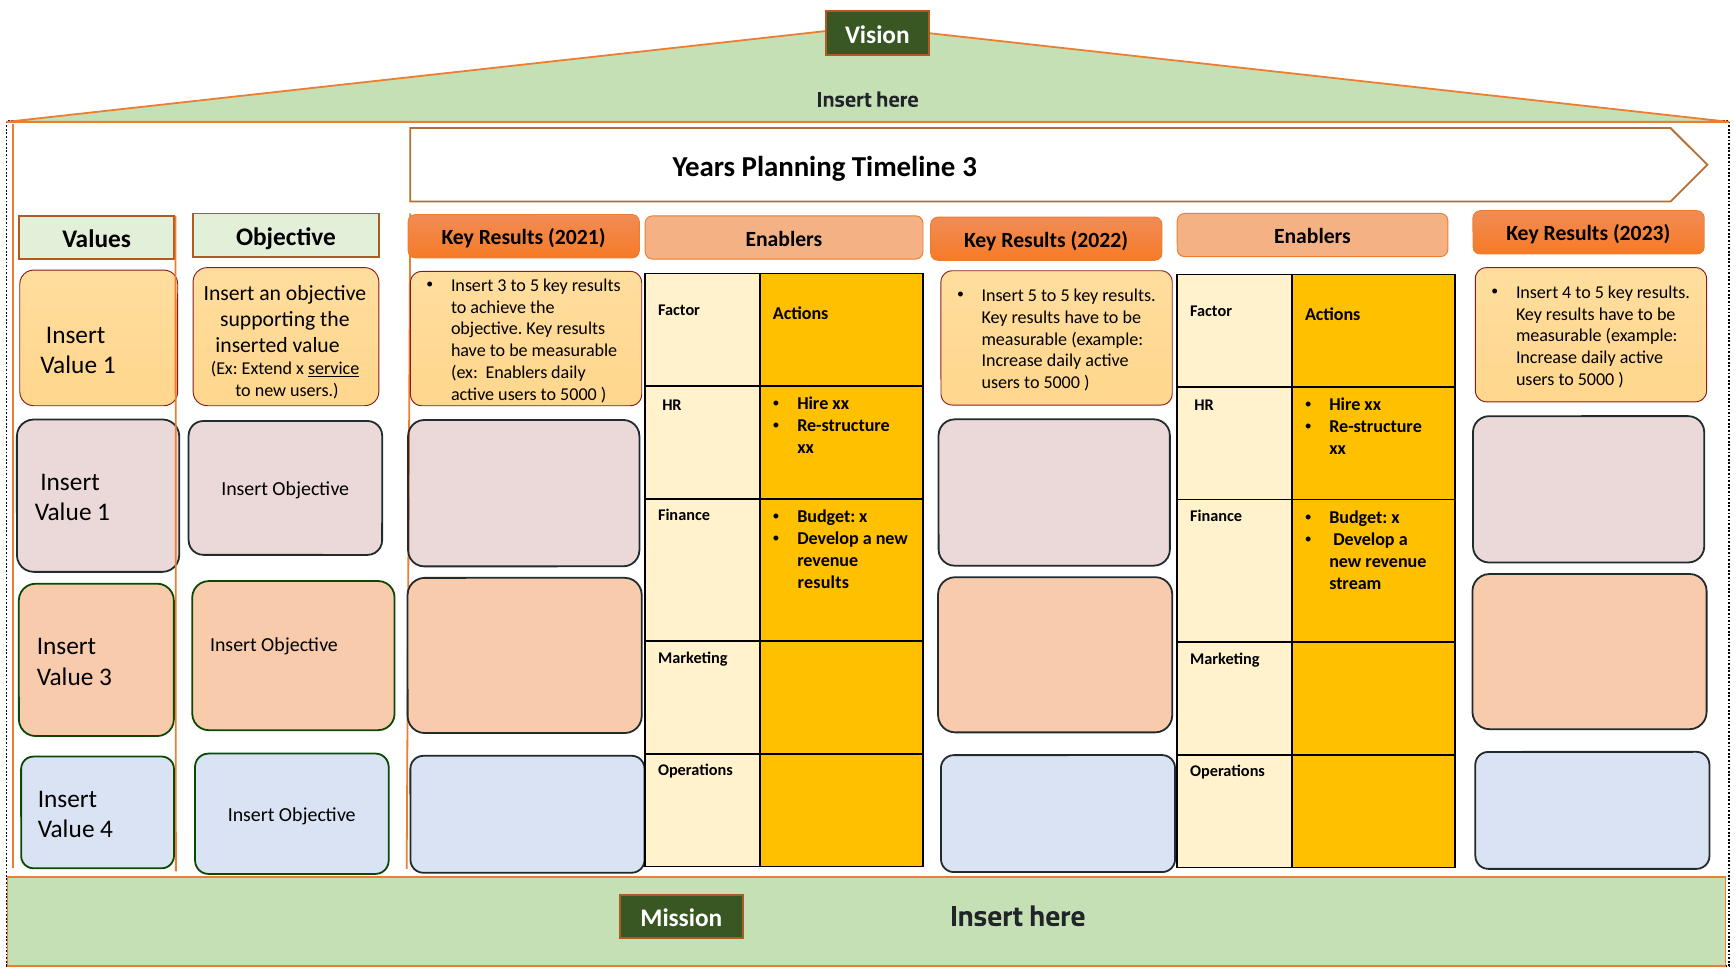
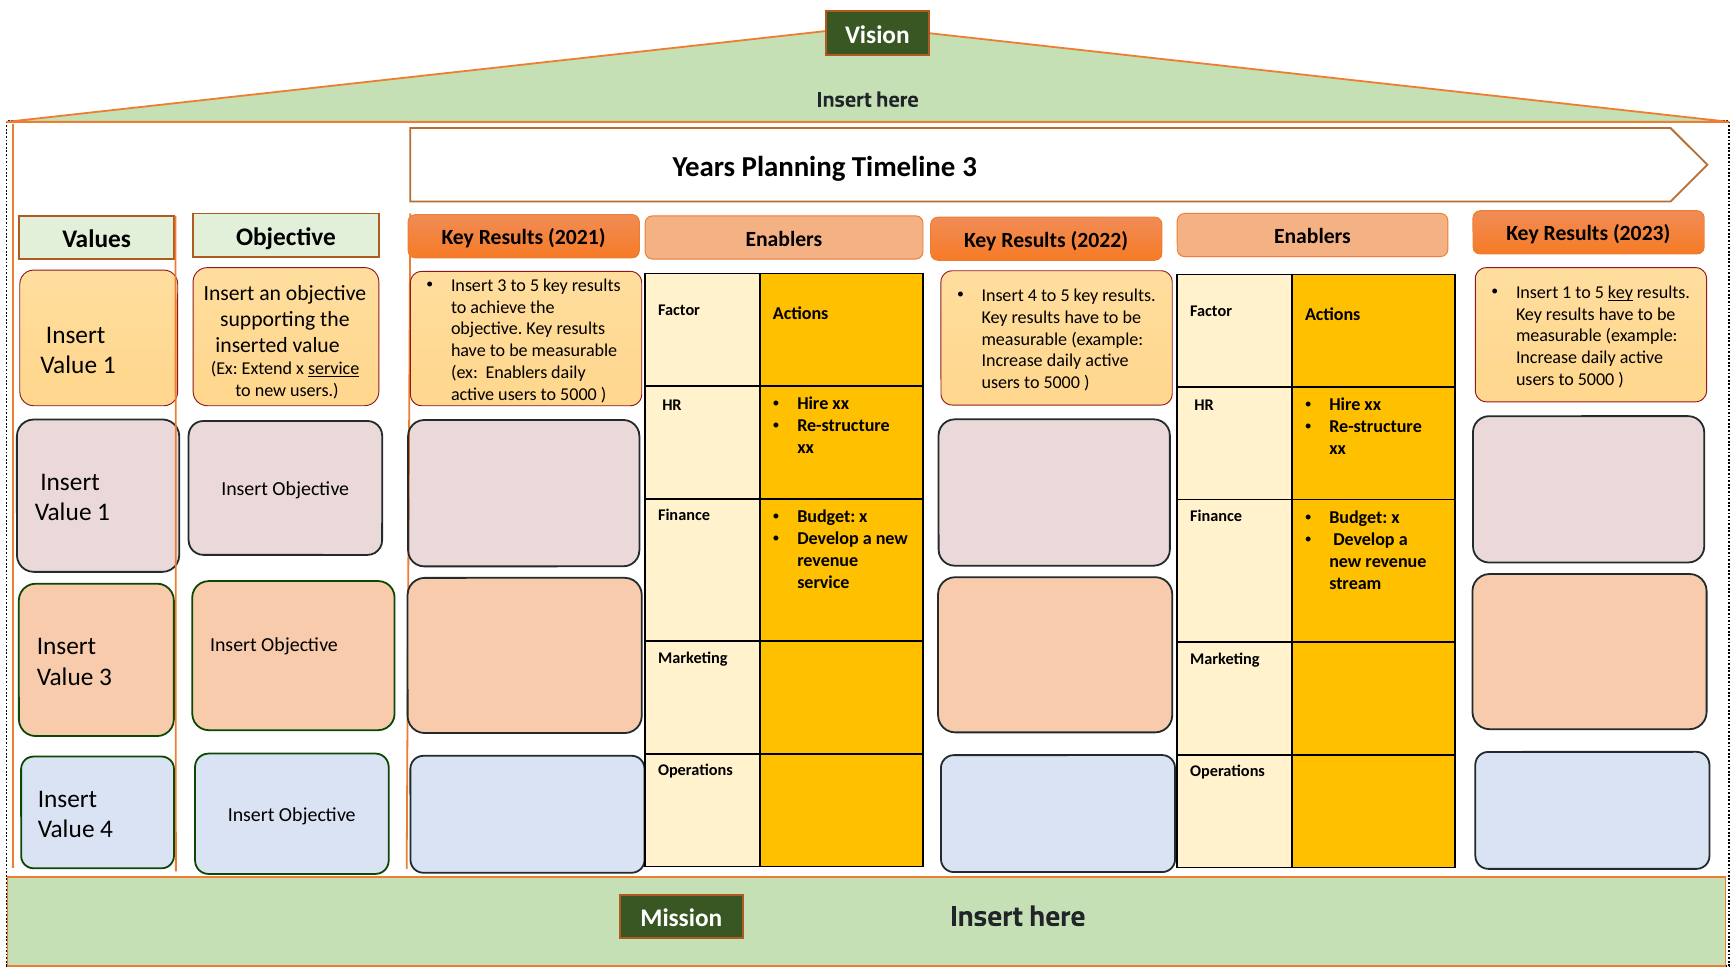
Insert 4: 4 -> 1 (1567, 293)
key underline: none -> present (1620, 293)
Insert 5: 5 -> 4 (1032, 296)
results: results -> service (823, 582)
